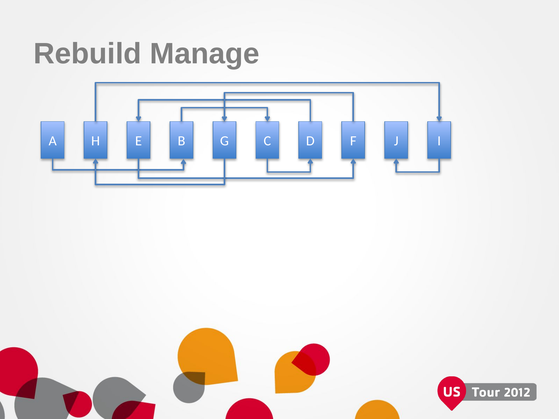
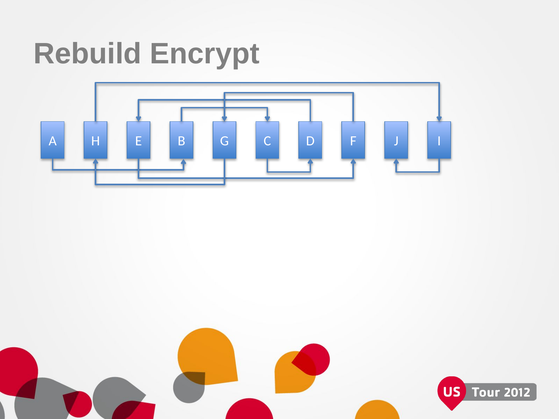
Manage: Manage -> Encrypt (205, 54)
